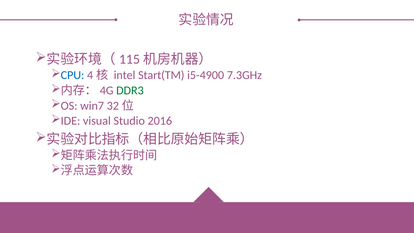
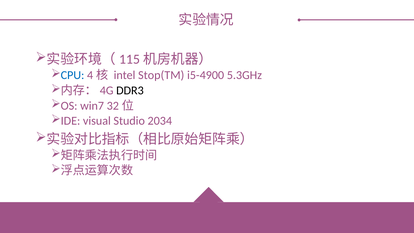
Start(TM: Start(TM -> Stop(TM (161, 75)
7.3GHz: 7.3GHz -> 5.3GHz (244, 75)
DDR3 colour: green -> black (130, 90)
2016: 2016 -> 2034 (160, 121)
